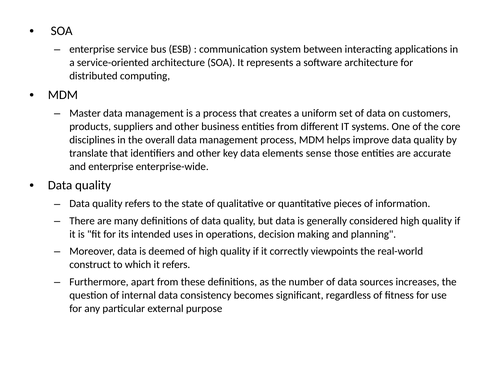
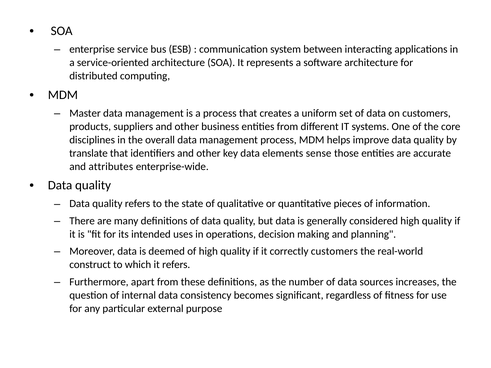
and enterprise: enterprise -> attributes (111, 167)
correctly viewpoints: viewpoints -> customers (334, 251)
